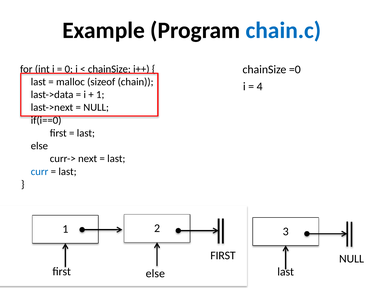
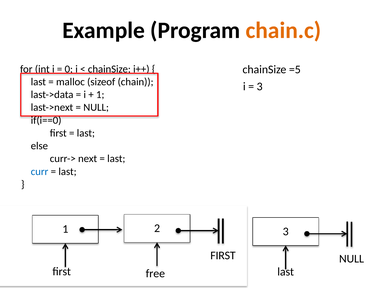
chain.c colour: blue -> orange (283, 30)
=0: =0 -> =5 (295, 69)
4: 4 -> 3 (260, 87)
first else: else -> free (155, 274)
